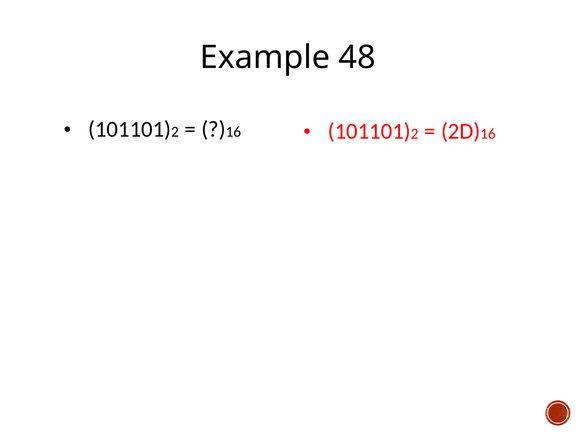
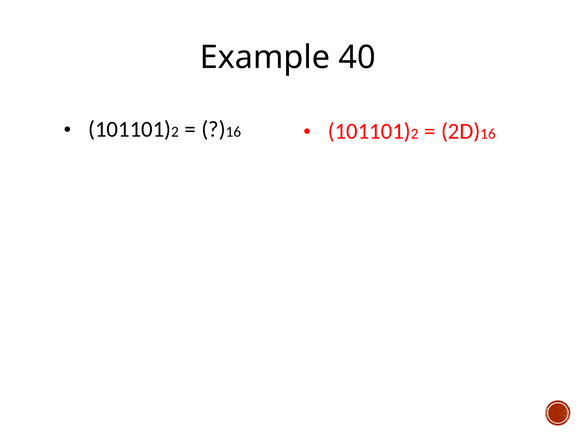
48: 48 -> 40 (357, 58)
